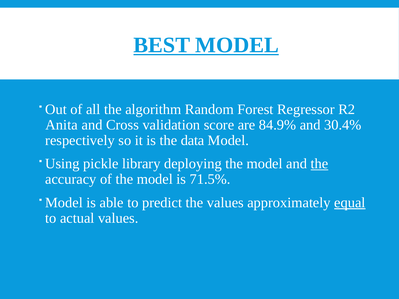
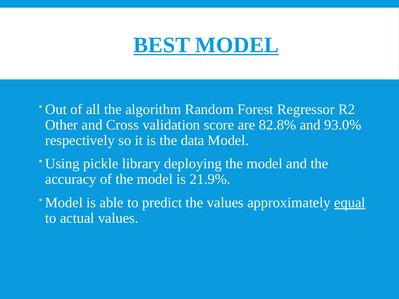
Anita: Anita -> Other (62, 125)
84.9%: 84.9% -> 82.8% (278, 125)
30.4%: 30.4% -> 93.0% (343, 125)
the underline: present -> none (319, 164)
71.5%: 71.5% -> 21.9% (210, 179)
